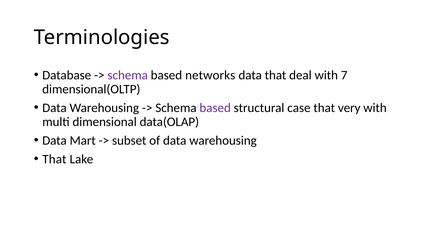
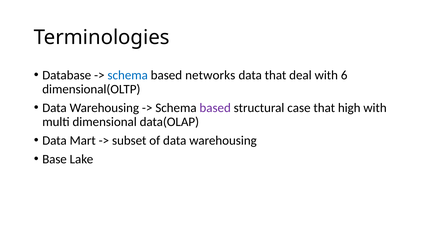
schema colour: purple -> blue (128, 75)
7: 7 -> 6 (344, 75)
very: very -> high (349, 108)
That: That -> Base (55, 159)
